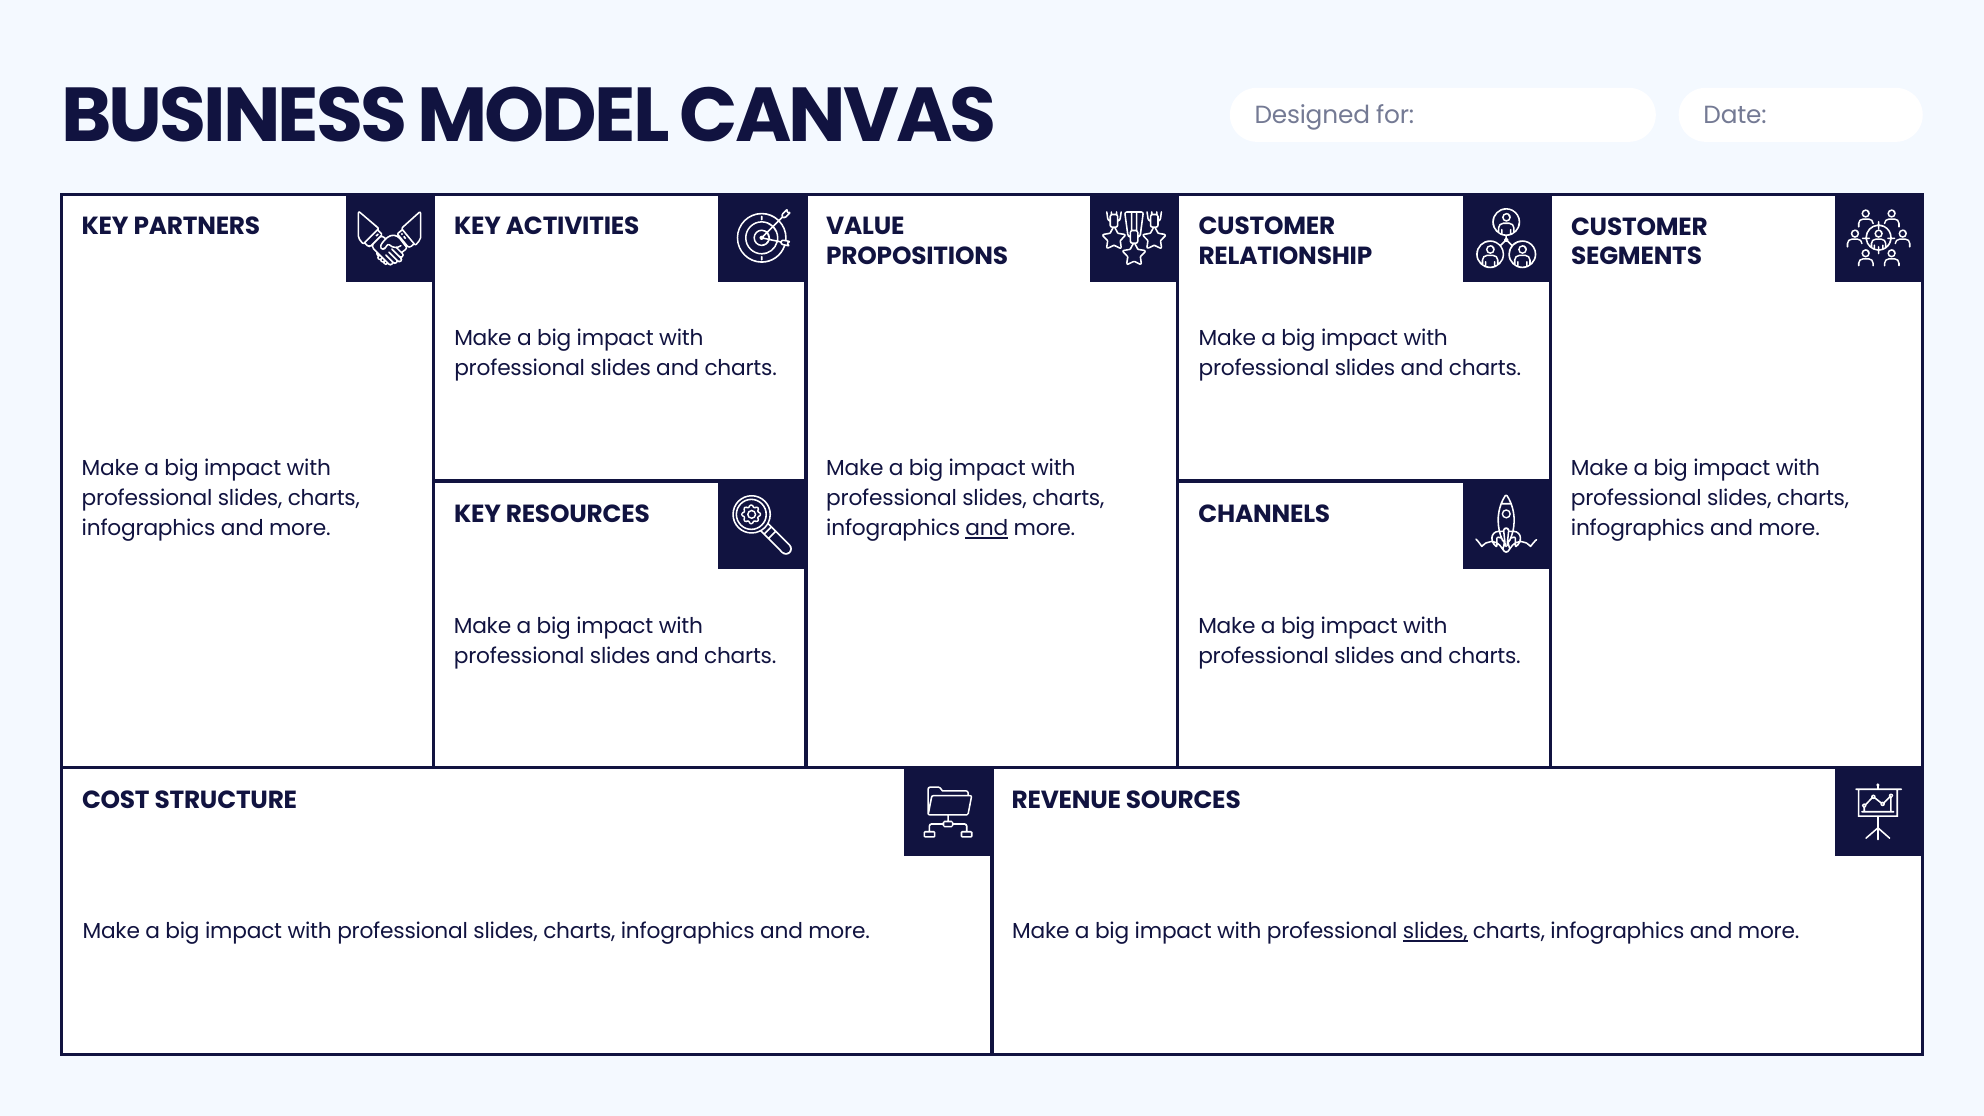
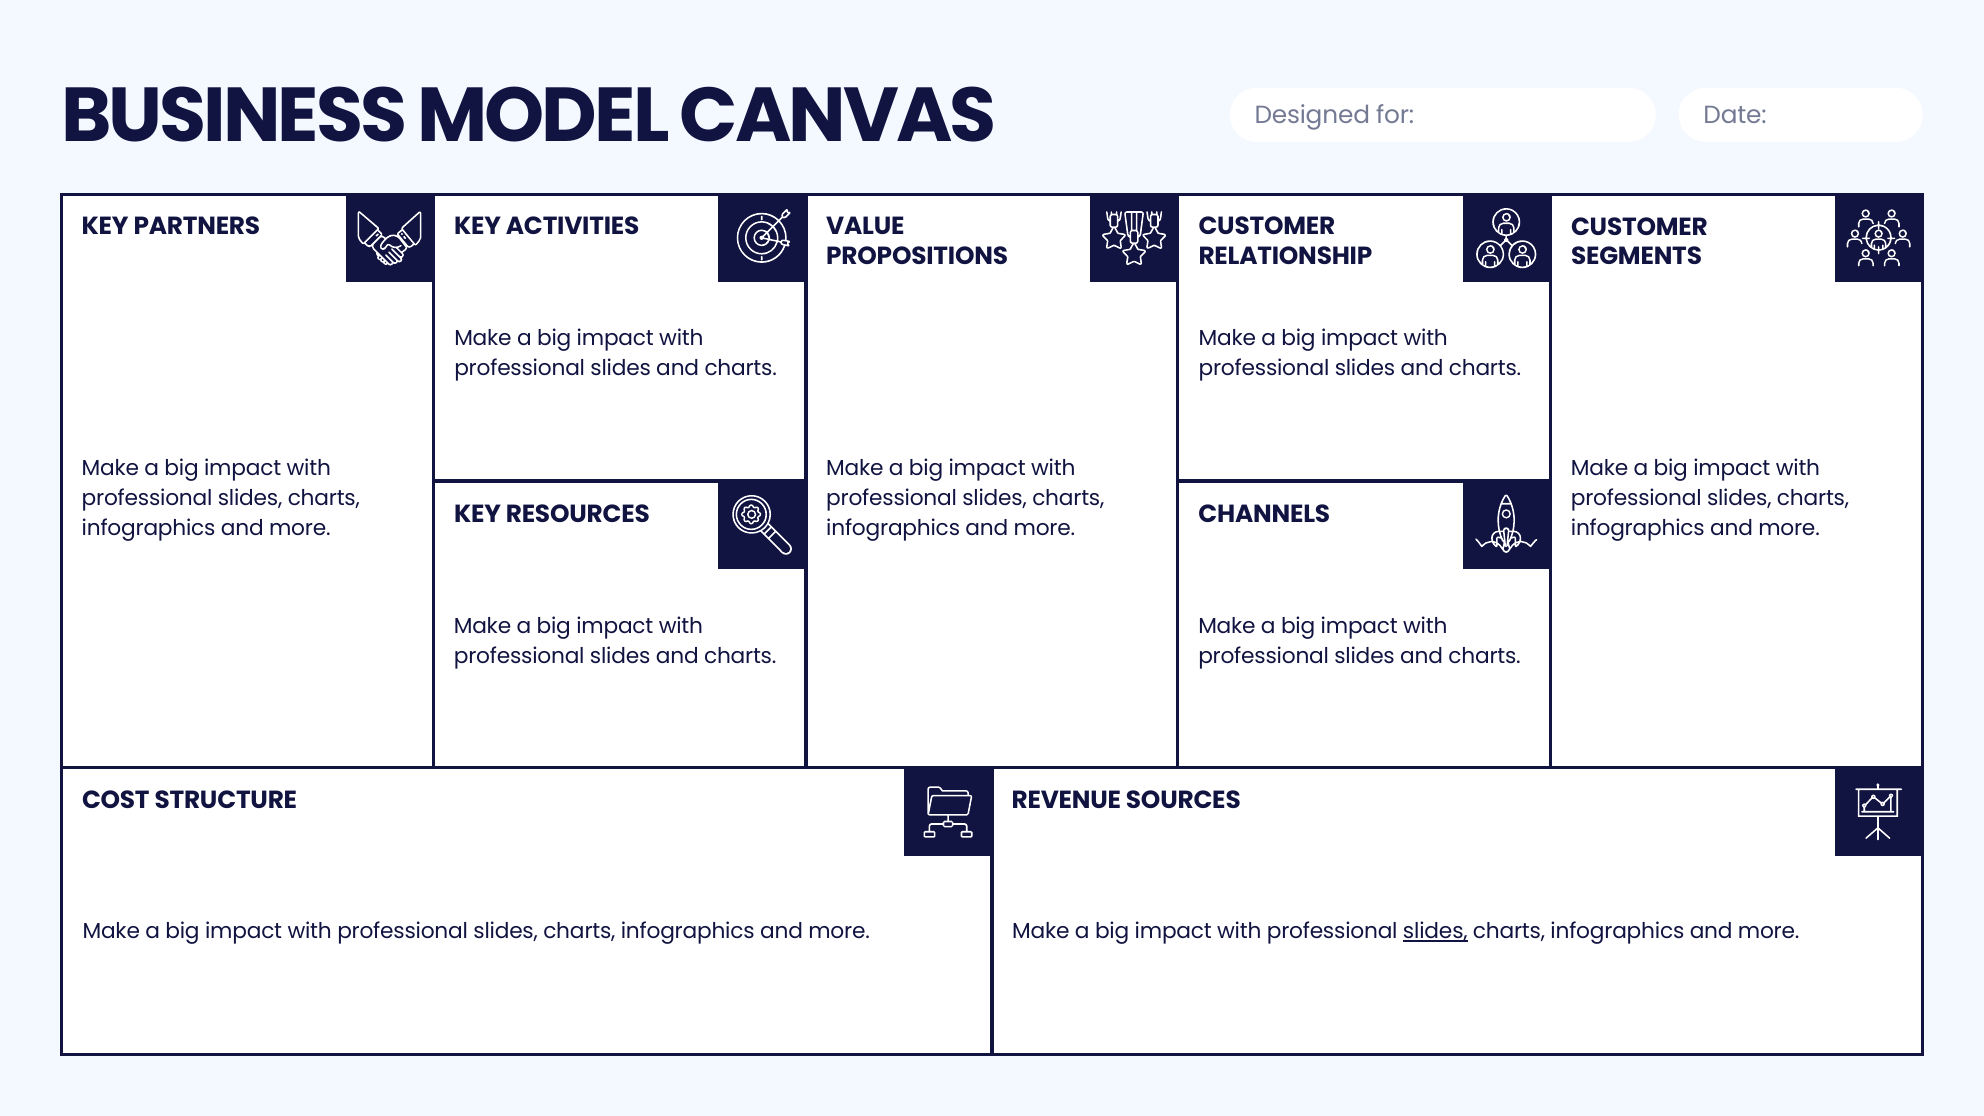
and underline: present -> none (987, 529)
